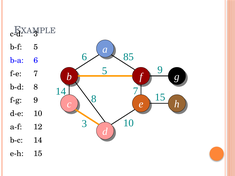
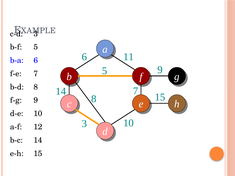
85: 85 -> 11 (128, 57)
